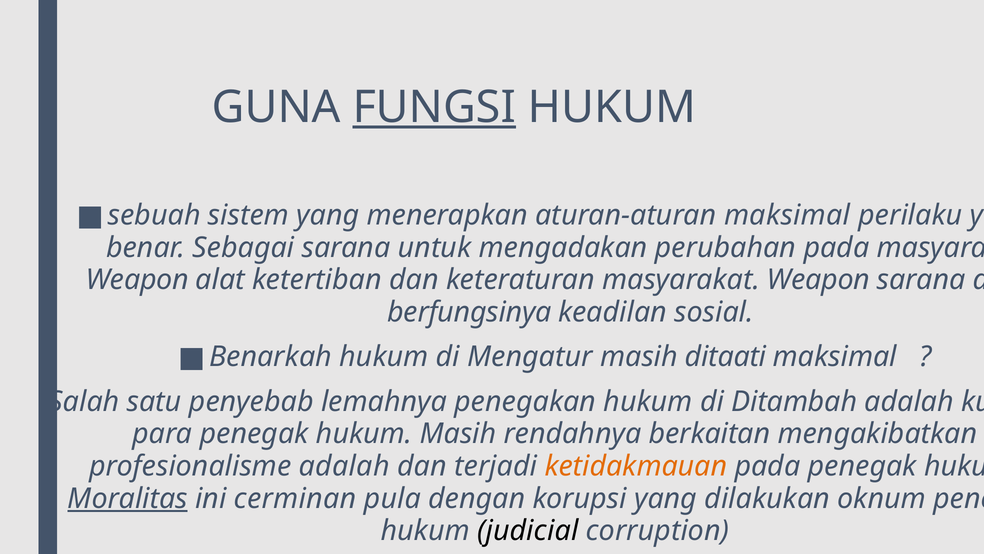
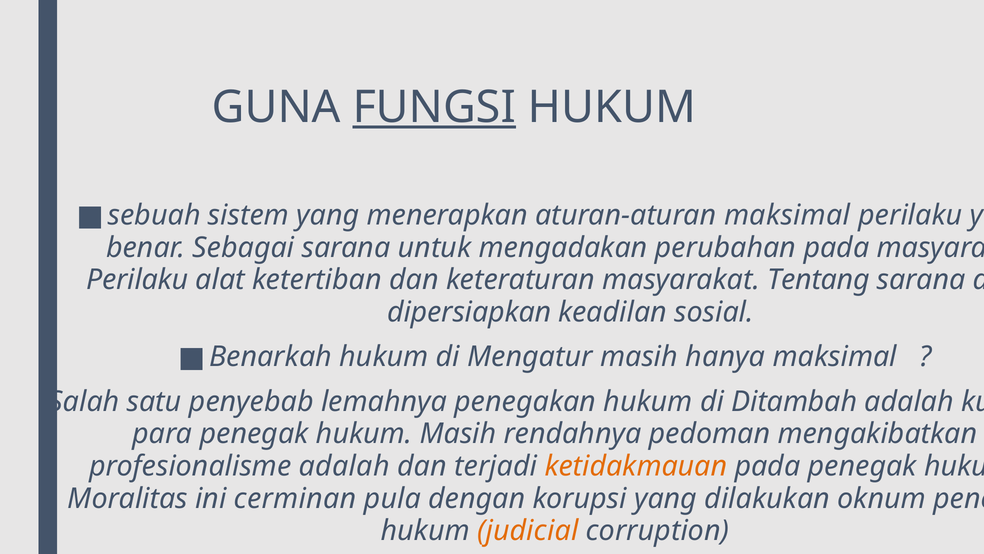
Weapon: Weapon -> Perilaku (137, 280)
keteraturan masyarakat Weapon: Weapon -> Tentang (819, 280)
berfungsinya: berfungsinya -> dipersiapkan (469, 312)
ditaati: ditaati -> hanya (725, 357)
berkaitan: berkaitan -> pedoman (709, 434)
Moralitas underline: present -> none (128, 498)
judicial colour: black -> orange (528, 531)
